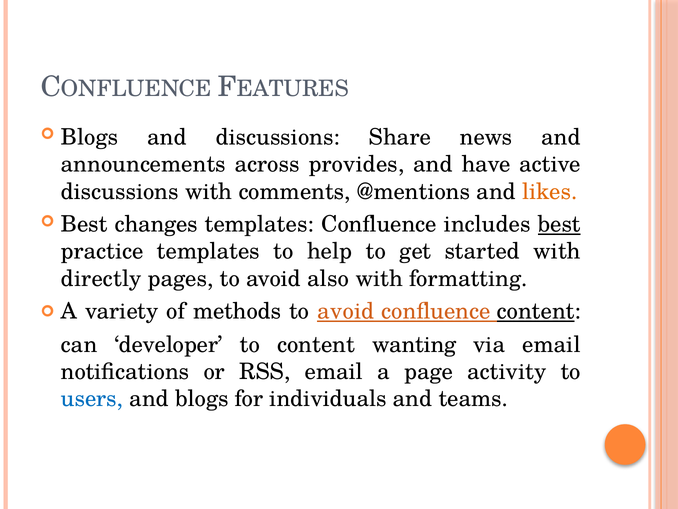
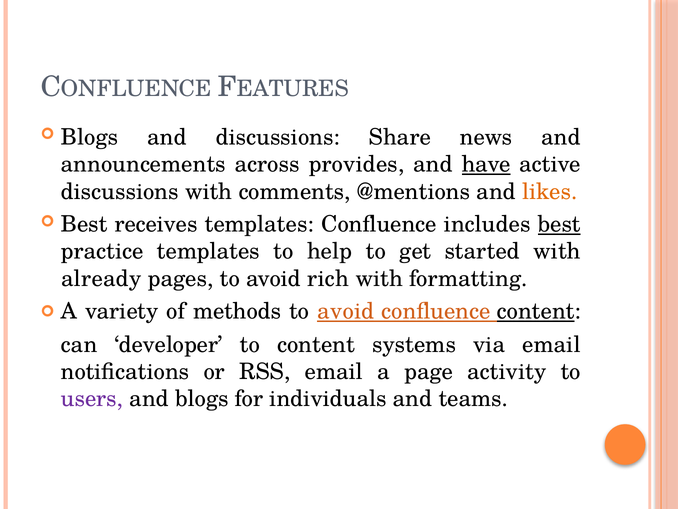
have underline: none -> present (486, 164)
changes: changes -> receives (156, 224)
directly: directly -> already (101, 278)
also: also -> rich (328, 278)
wanting: wanting -> systems (414, 344)
users colour: blue -> purple (92, 399)
